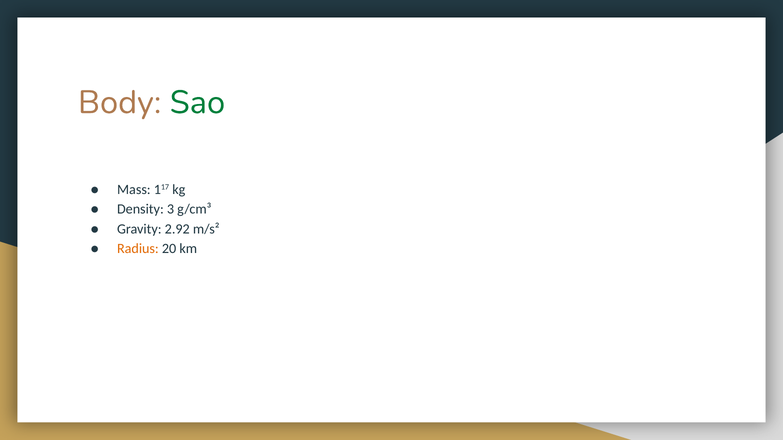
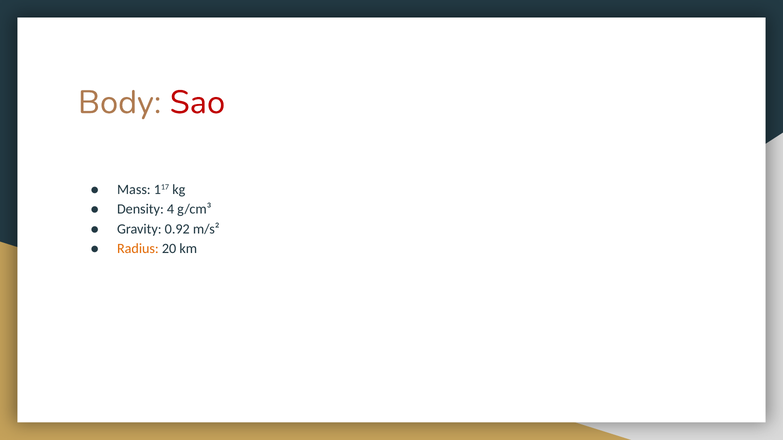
Sao colour: green -> red (197, 102)
3: 3 -> 4 (170, 209)
2.92: 2.92 -> 0.92 (177, 229)
